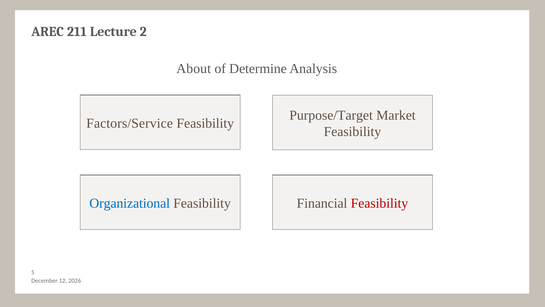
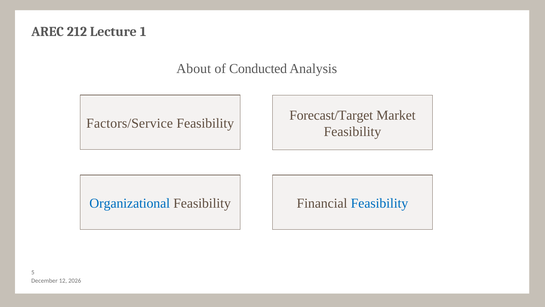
211: 211 -> 212 (77, 32)
2: 2 -> 1 (143, 32)
Determine: Determine -> Conducted (258, 69)
Purpose/Target: Purpose/Target -> Forecast/Target (331, 115)
Feasibility colour: red -> blue (379, 203)
